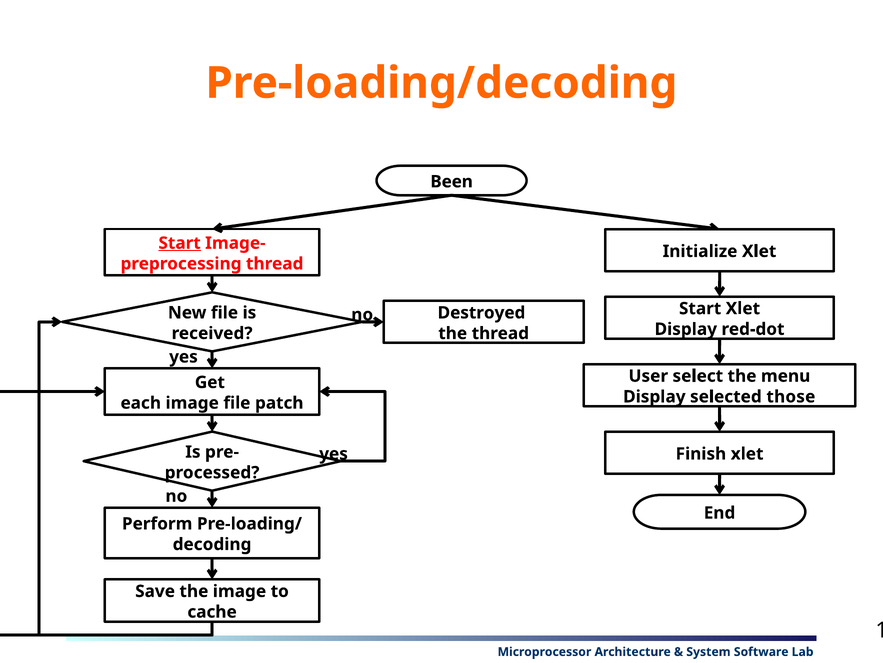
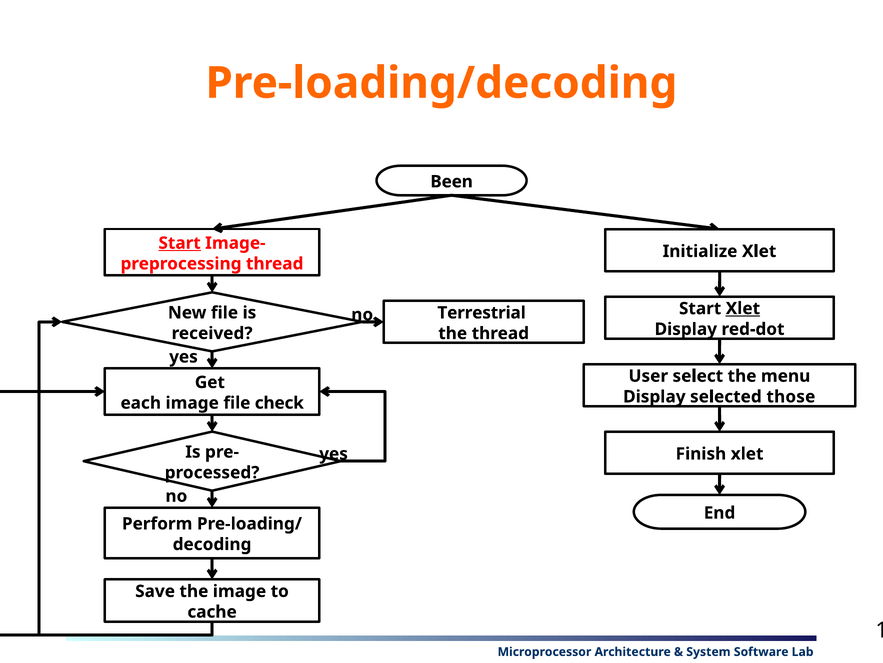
Xlet underline: none -> present (743, 308)
Destroyed: Destroyed -> Terrestrial (482, 312)
patch: patch -> check (279, 403)
